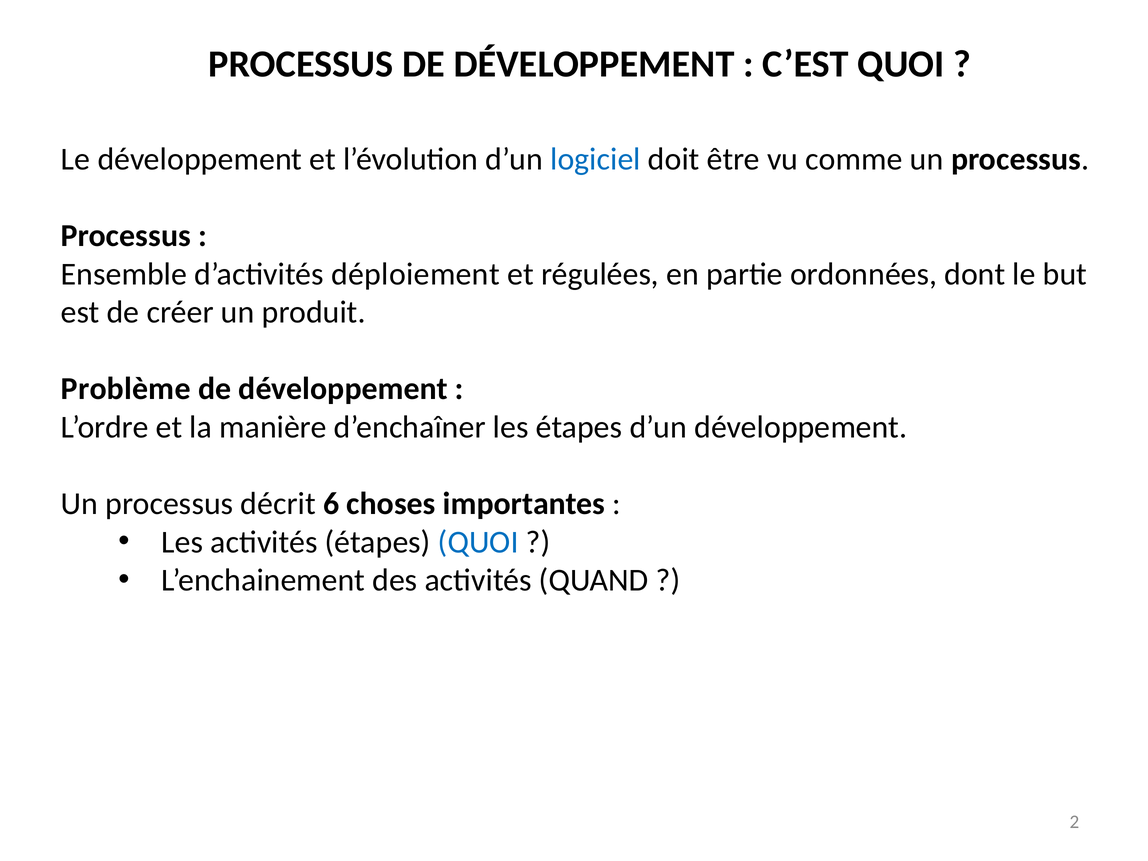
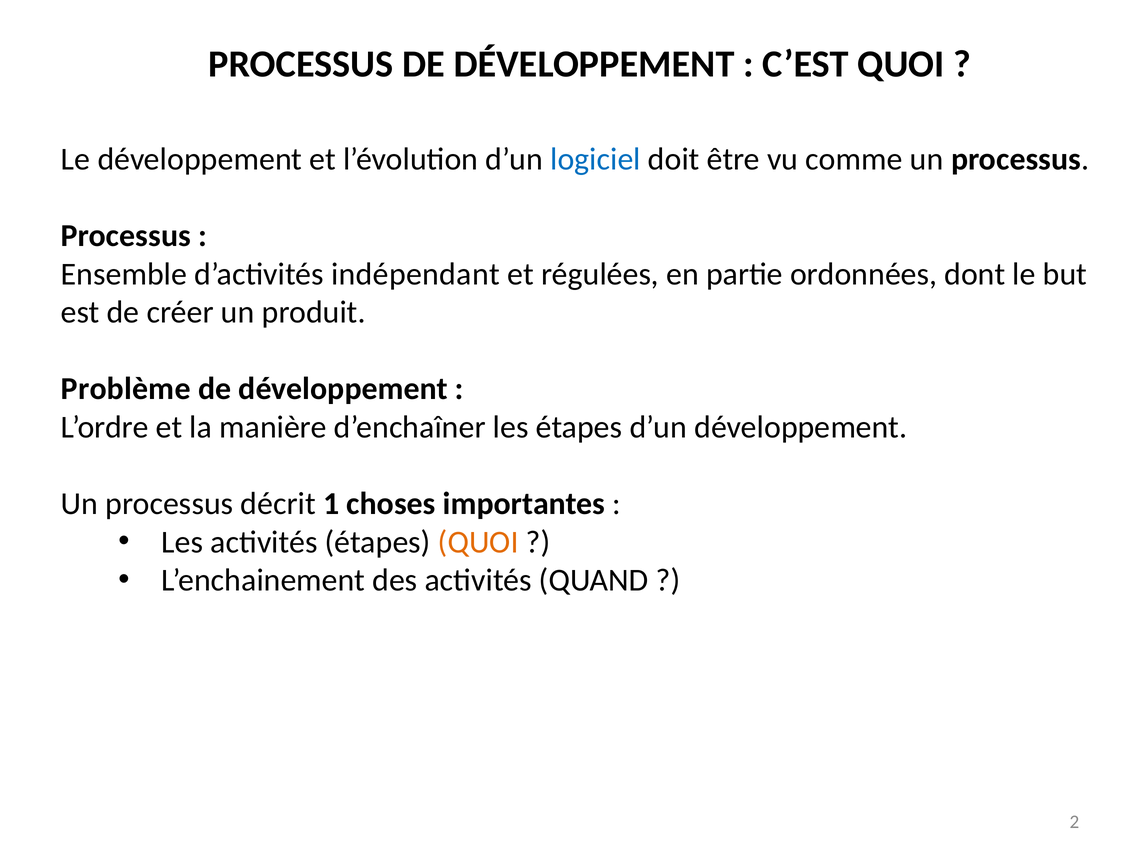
déploiement: déploiement -> indépendant (415, 274)
6: 6 -> 1 (331, 504)
QUOI colour: blue -> orange (478, 542)
